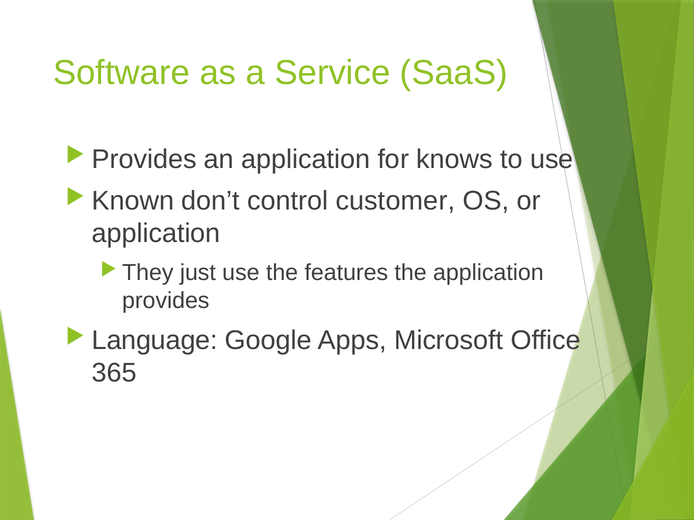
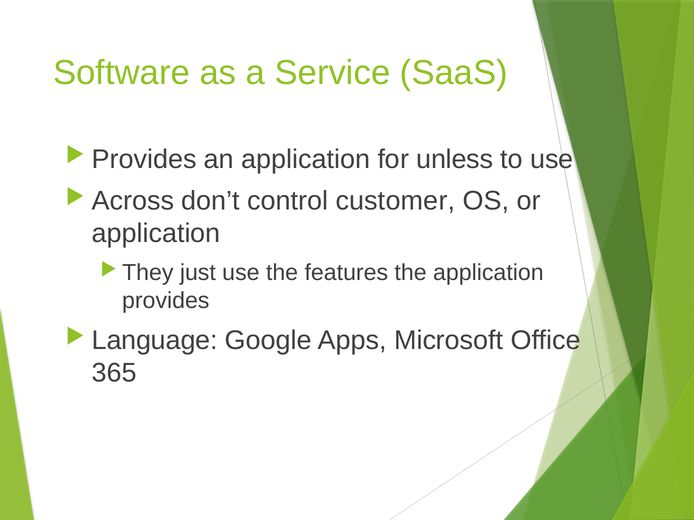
knows: knows -> unless (455, 159)
Known: Known -> Across (133, 201)
